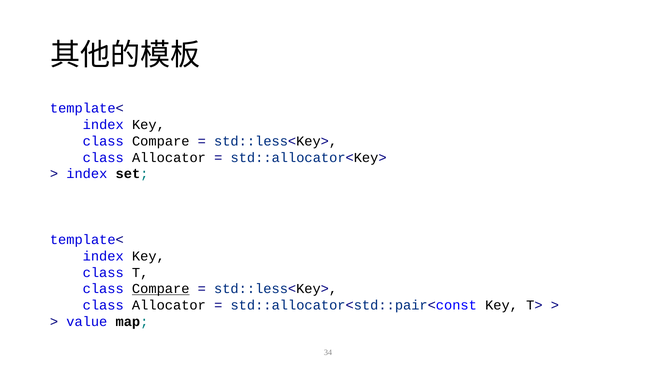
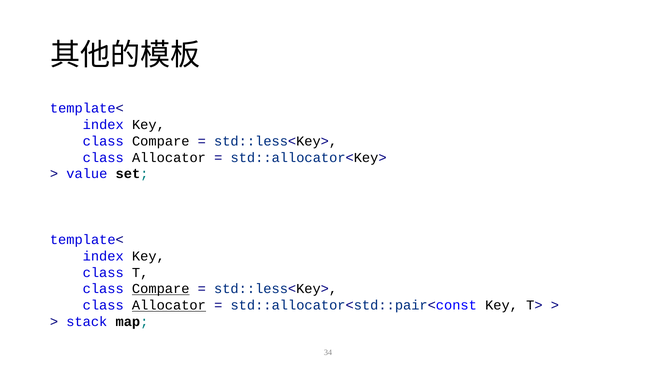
index: index -> value (87, 174)
Allocator underline: none -> present (169, 305)
value: value -> stack (87, 322)
